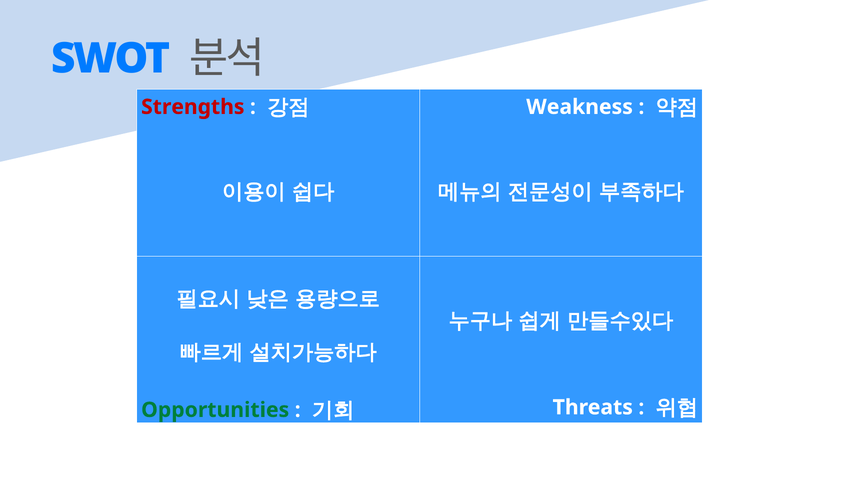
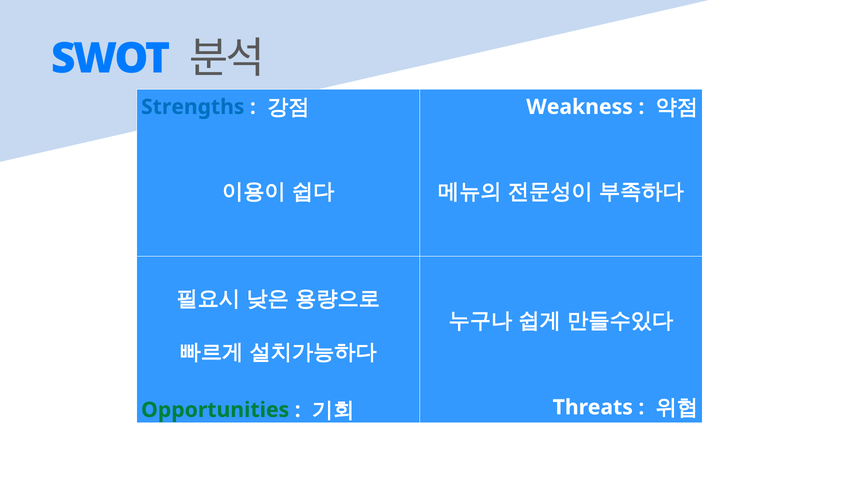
Strengths colour: red -> blue (193, 107)
